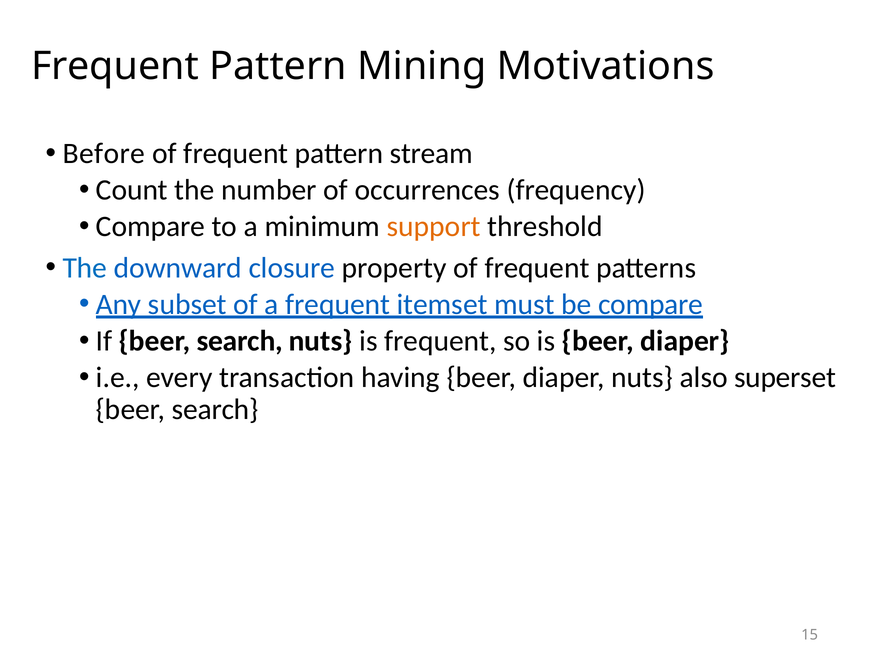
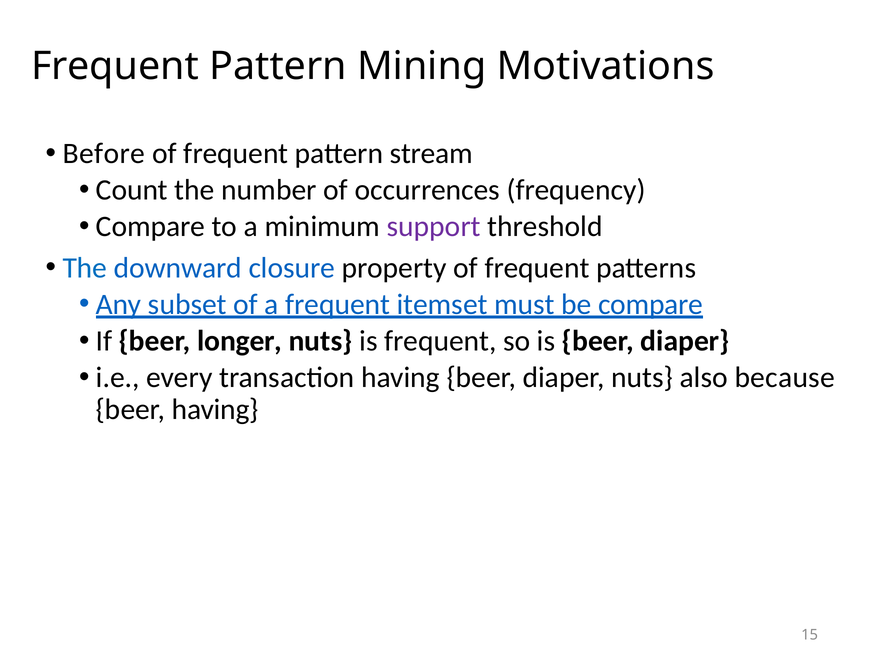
support colour: orange -> purple (434, 227)
If beer search: search -> longer (240, 341)
superset: superset -> because (785, 378)
search: search -> having (215, 409)
